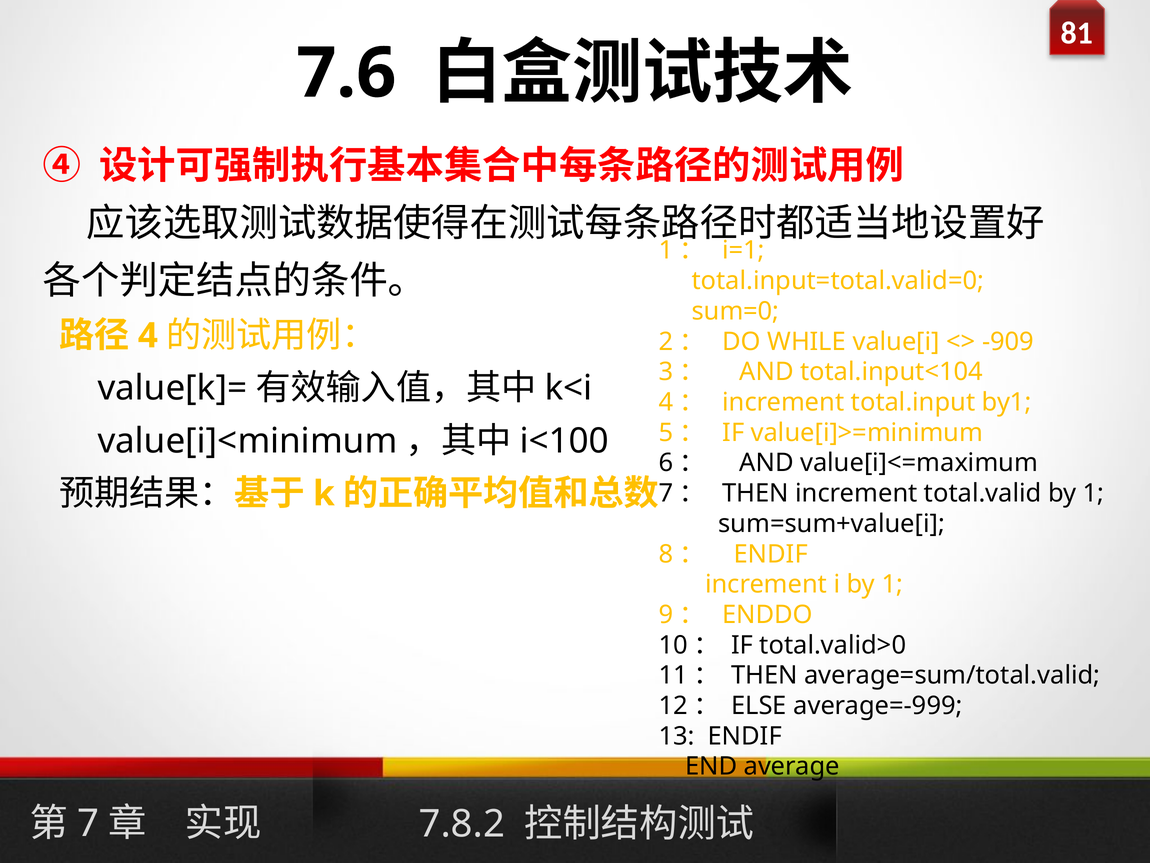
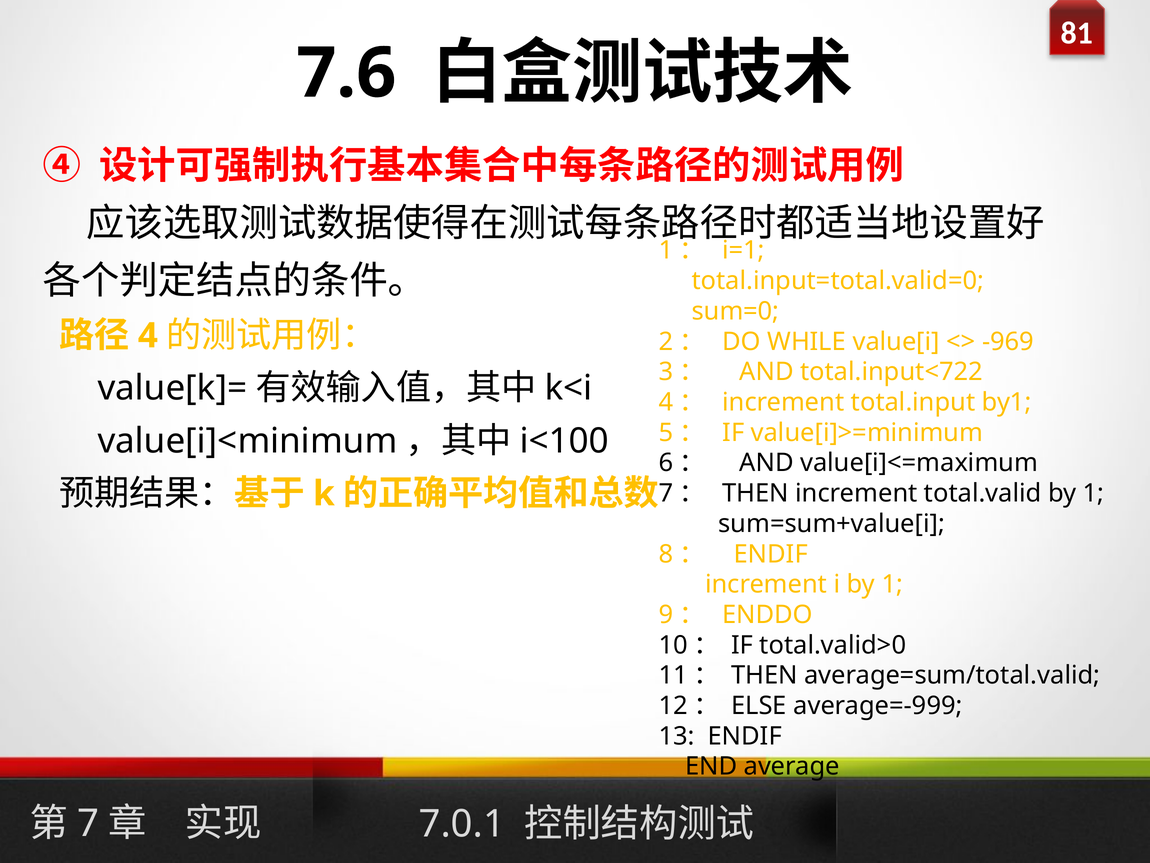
-909: -909 -> -969 (1008, 341)
total.input<104: total.input<104 -> total.input<722 (891, 372)
7.8.2: 7.8.2 -> 7.0.1 (462, 824)
